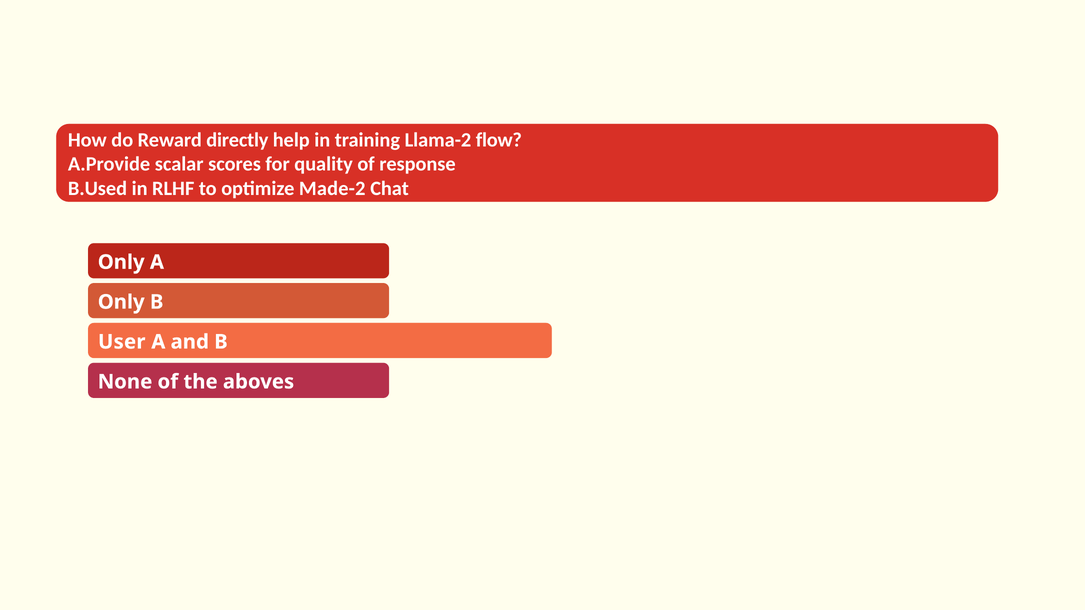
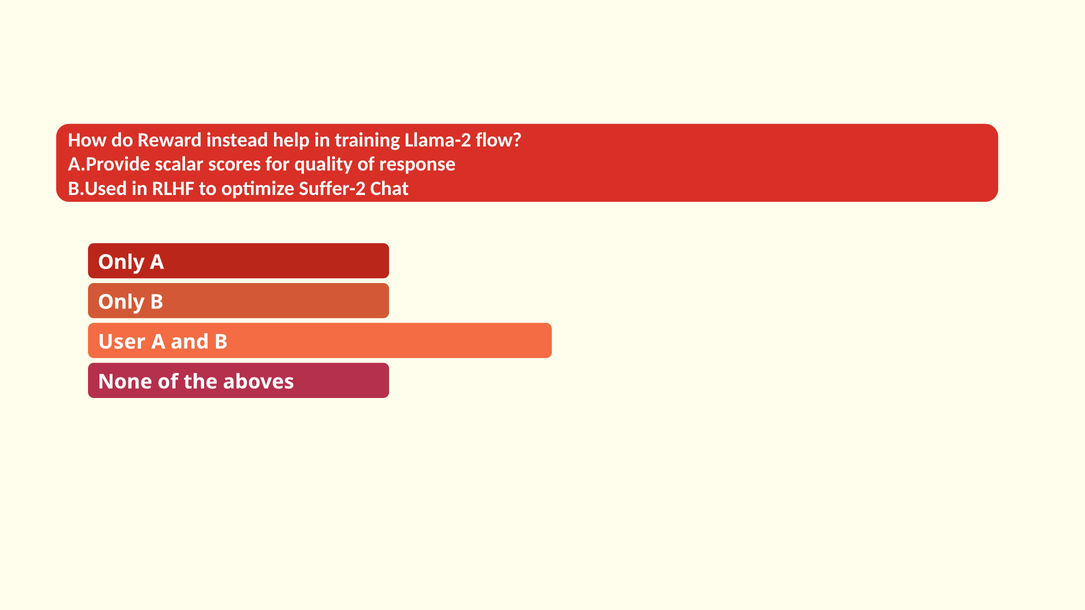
directly: directly -> instead (237, 140)
Made-2: Made-2 -> Suffer-2 (332, 189)
